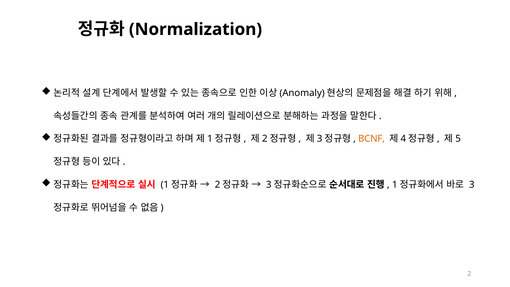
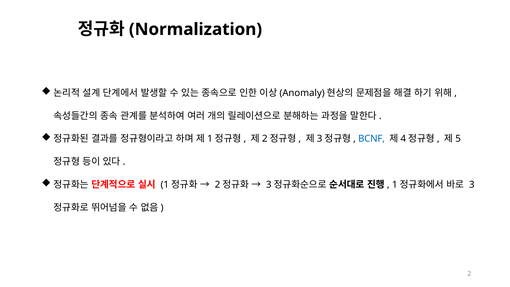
BCNF colour: orange -> blue (372, 139)
